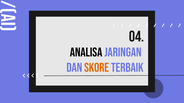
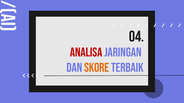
Analisa colour: black -> red (86, 53)
